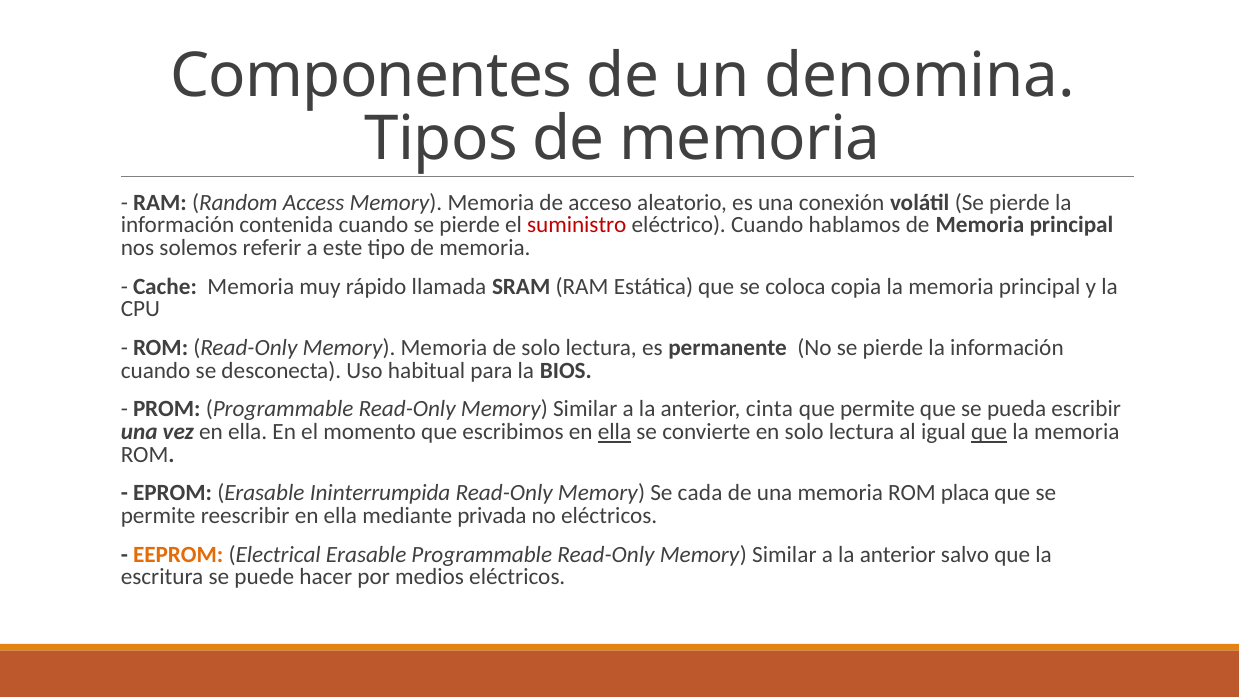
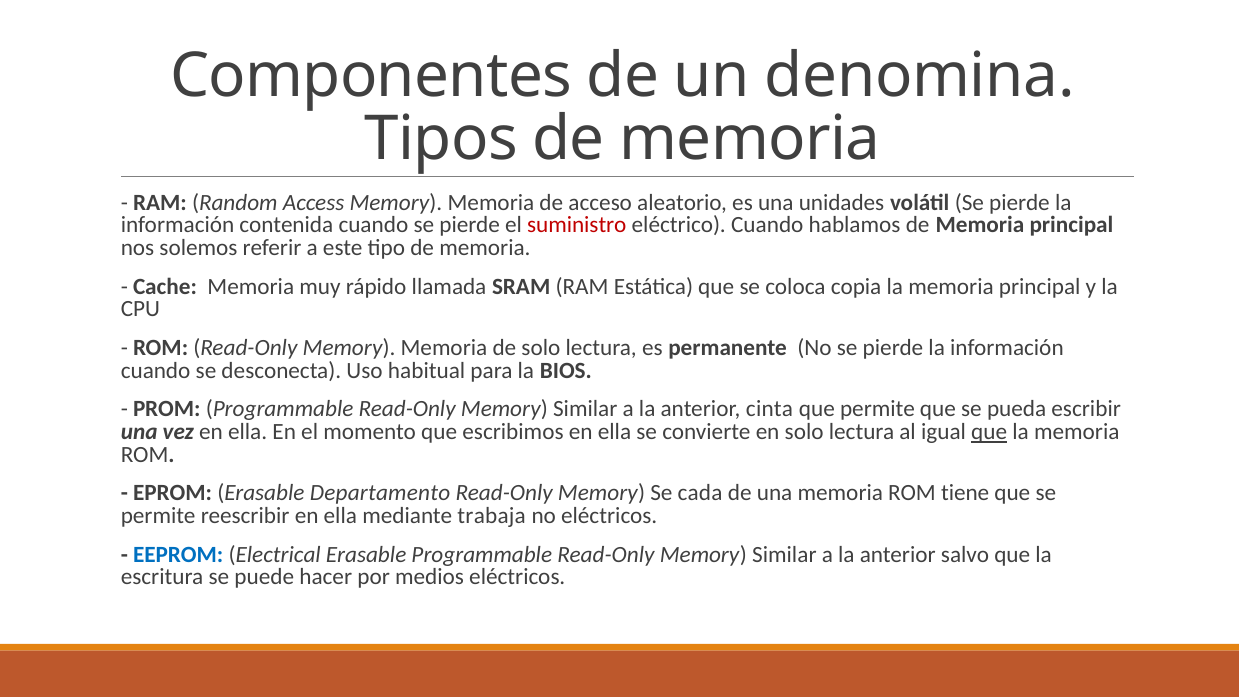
conexión: conexión -> unidades (842, 203)
ella underline: present -> none (614, 432)
Ininterrumpida: Ininterrumpida -> Departamento (380, 493)
placa: placa -> tiene (965, 493)
privada: privada -> trabaja (492, 516)
EEPROM colour: orange -> blue (178, 555)
